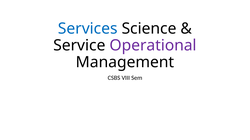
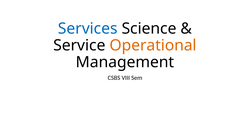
Operational colour: purple -> orange (153, 46)
